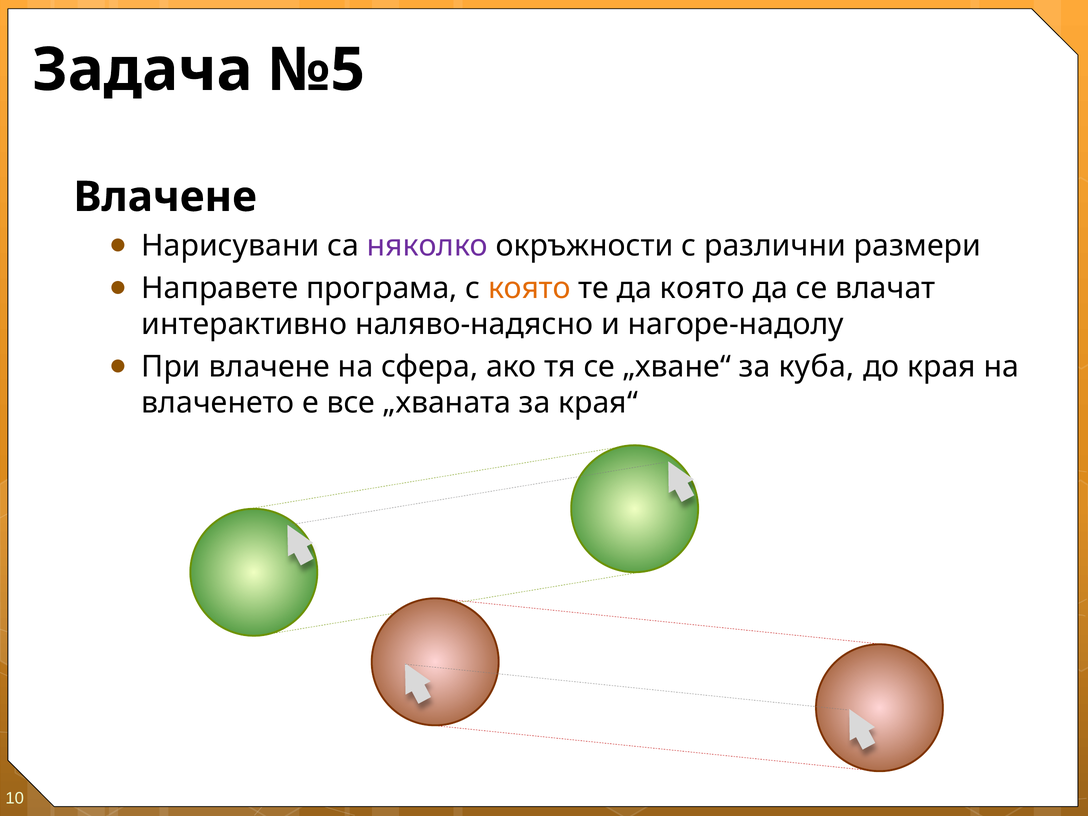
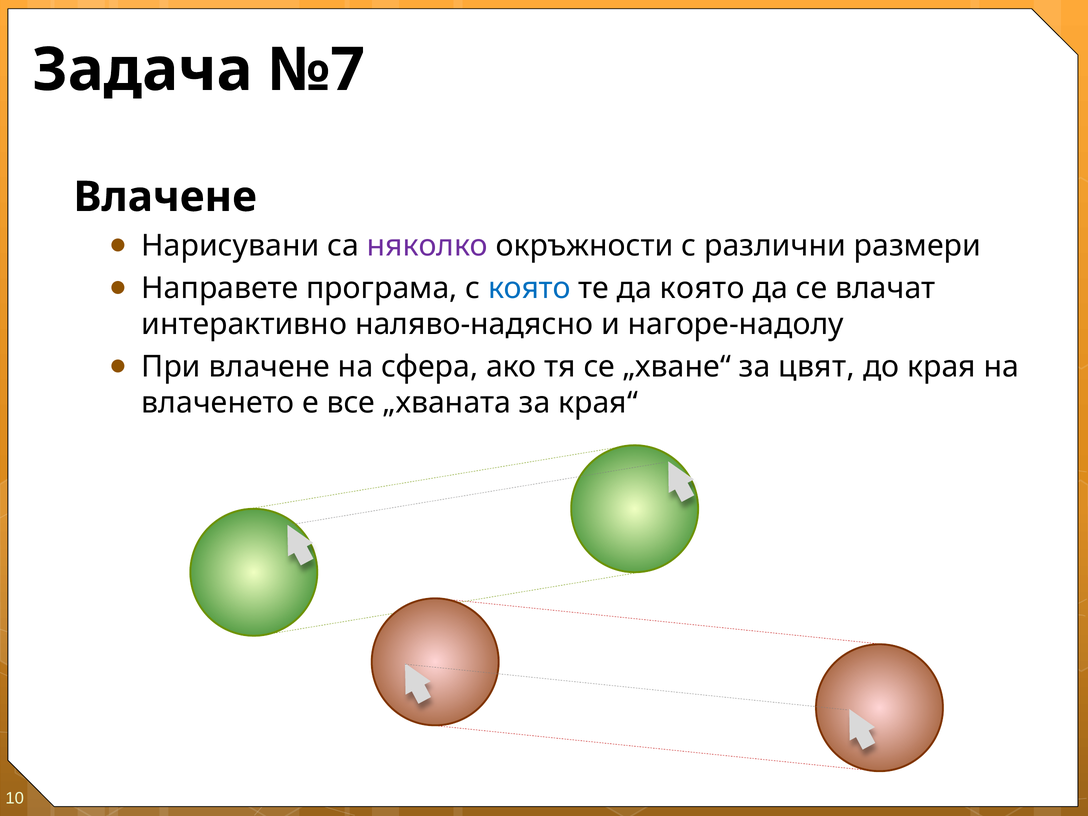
№5: №5 -> №7 (317, 70)
която colour: orange -> blue (529, 288)
куба: куба -> цвят (816, 367)
